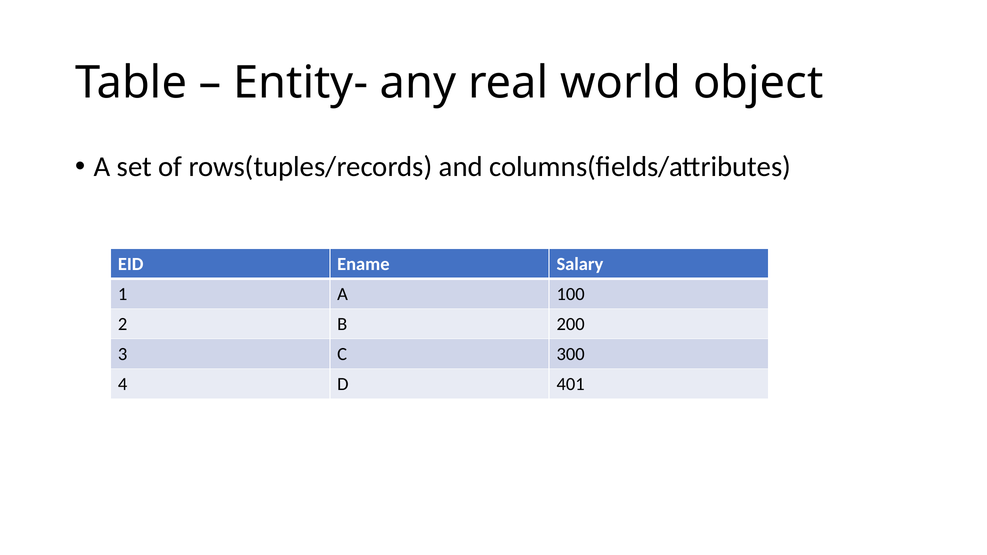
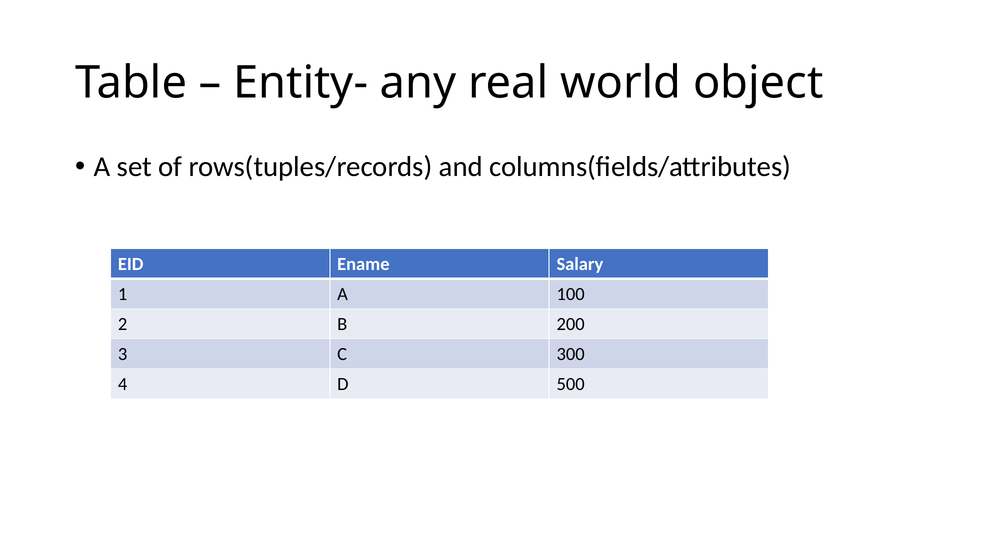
401: 401 -> 500 (571, 384)
